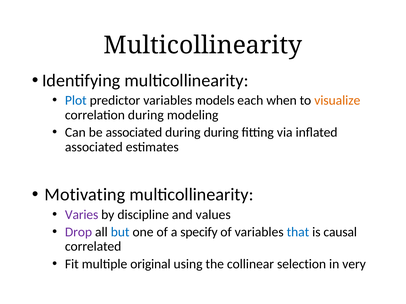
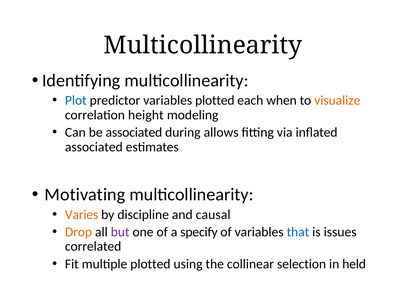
variables models: models -> plotted (215, 101)
correlation during: during -> height (146, 115)
during during: during -> allows (221, 133)
Varies colour: purple -> orange (82, 215)
values: values -> causal (213, 215)
Drop colour: purple -> orange (79, 232)
but colour: blue -> purple (120, 232)
causal: causal -> issues (340, 232)
multiple original: original -> plotted (150, 264)
very: very -> held (354, 264)
